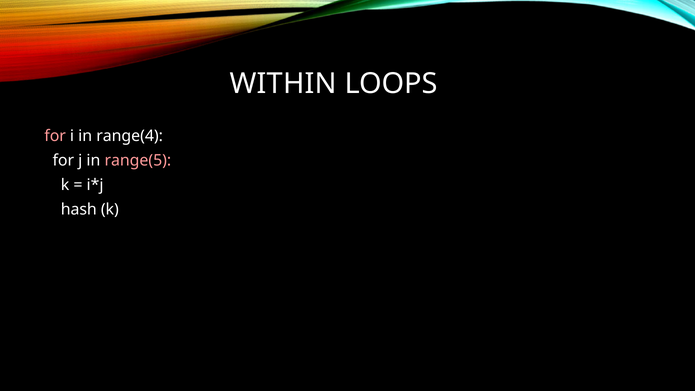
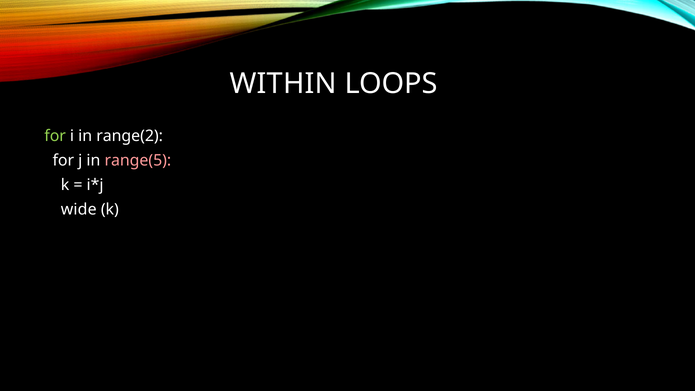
for colour: pink -> light green (55, 136)
range(4: range(4 -> range(2 (130, 136)
hash: hash -> wide (79, 210)
